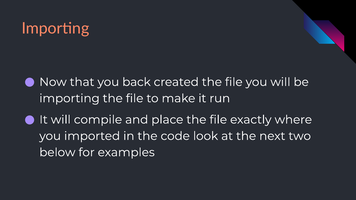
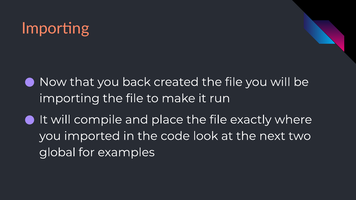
below: below -> global (57, 153)
